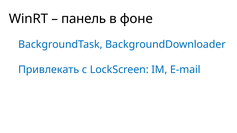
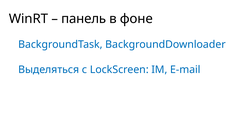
Привлекать: Привлекать -> Выделяться (49, 70)
